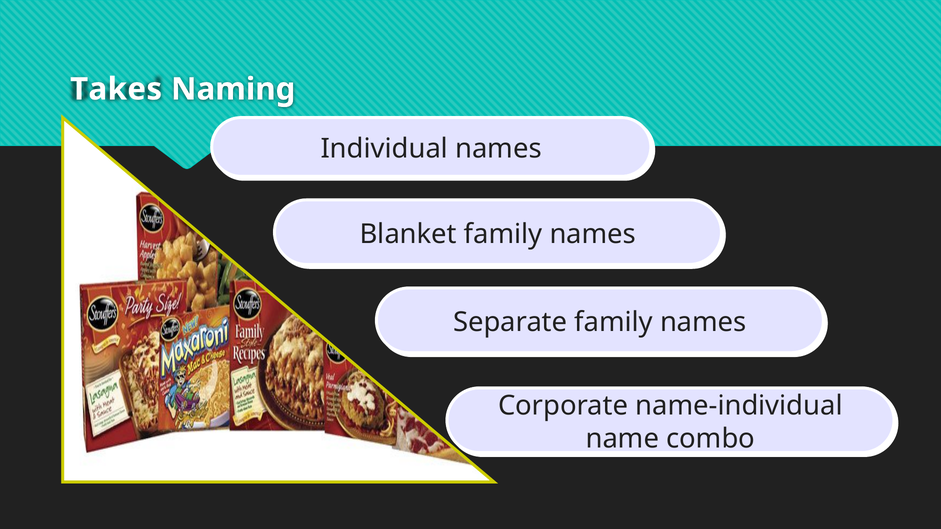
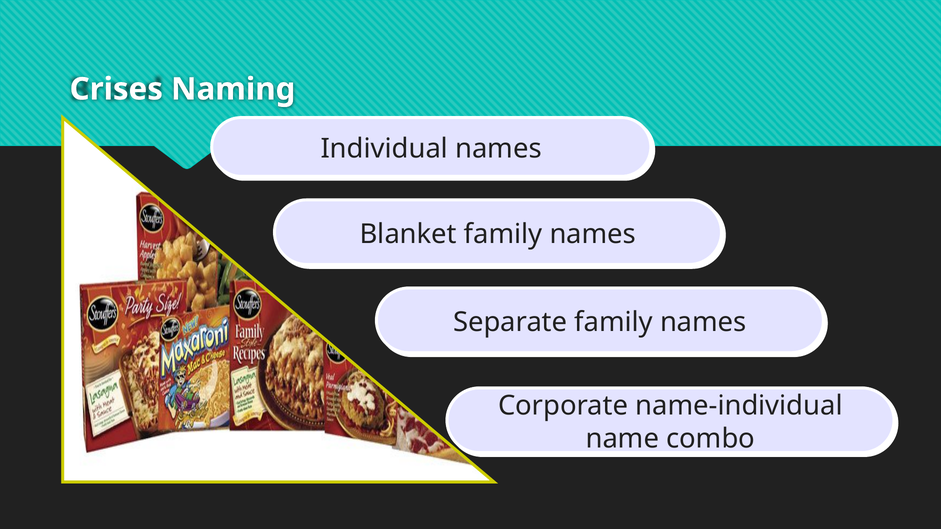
Takes: Takes -> Crises (116, 89)
